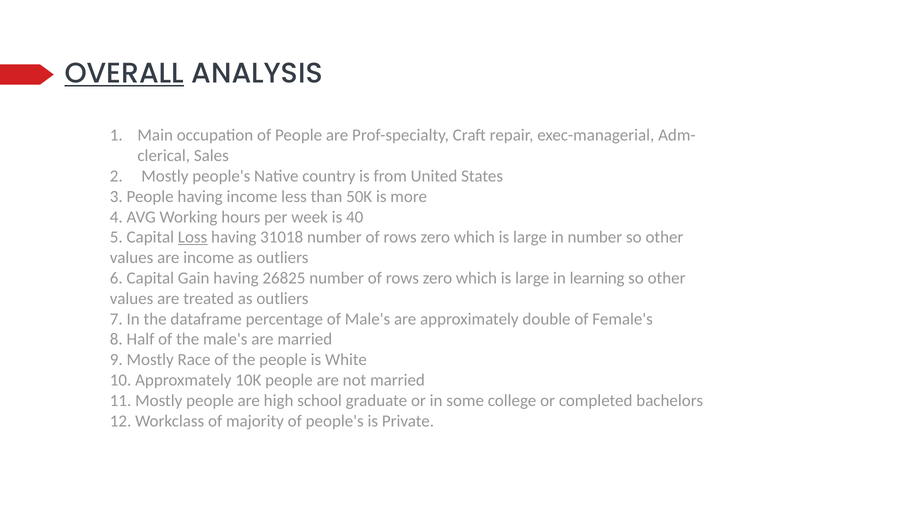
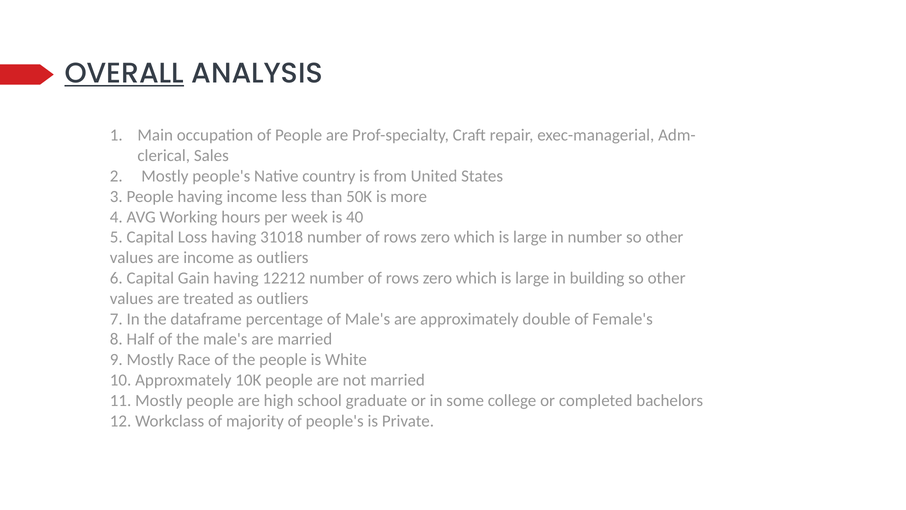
Loss underline: present -> none (193, 237)
26825: 26825 -> 12212 (284, 278)
learning: learning -> building (597, 278)
